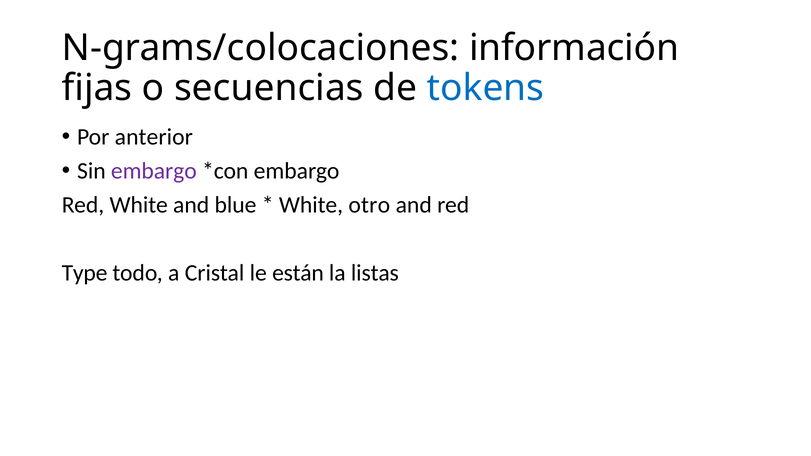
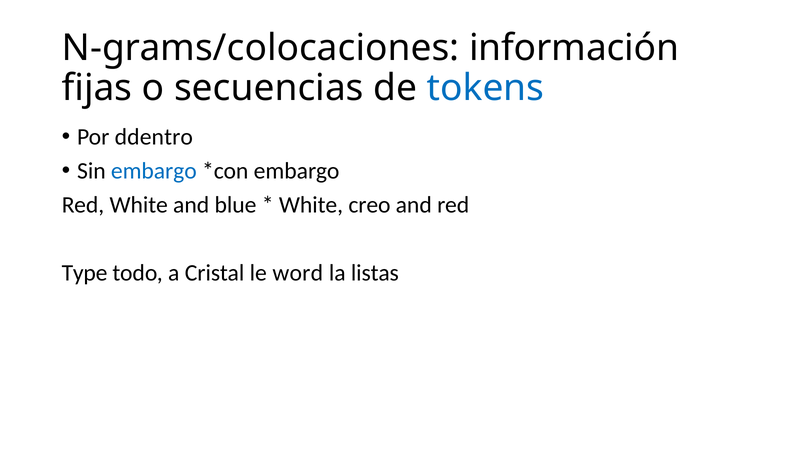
anterior: anterior -> ddentro (154, 137)
embargo colour: purple -> blue (154, 171)
otro: otro -> creo (369, 205)
están: están -> word (298, 273)
